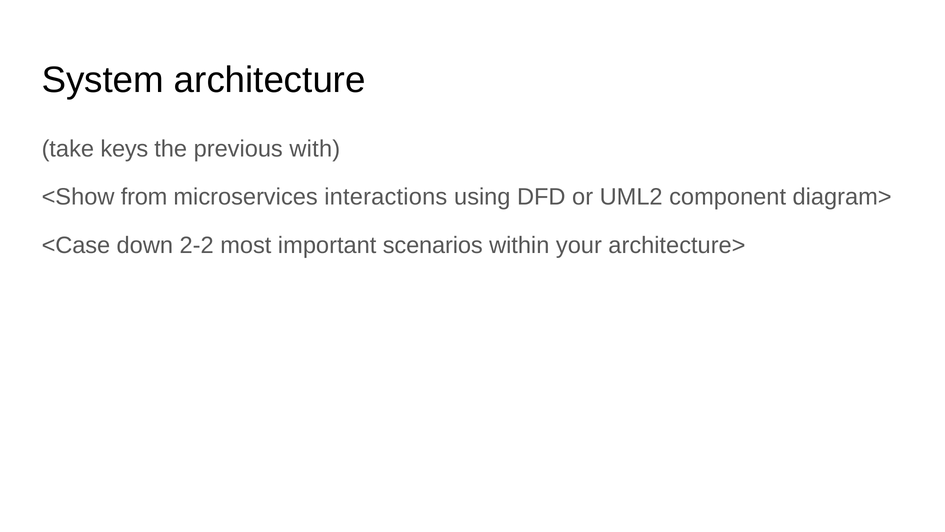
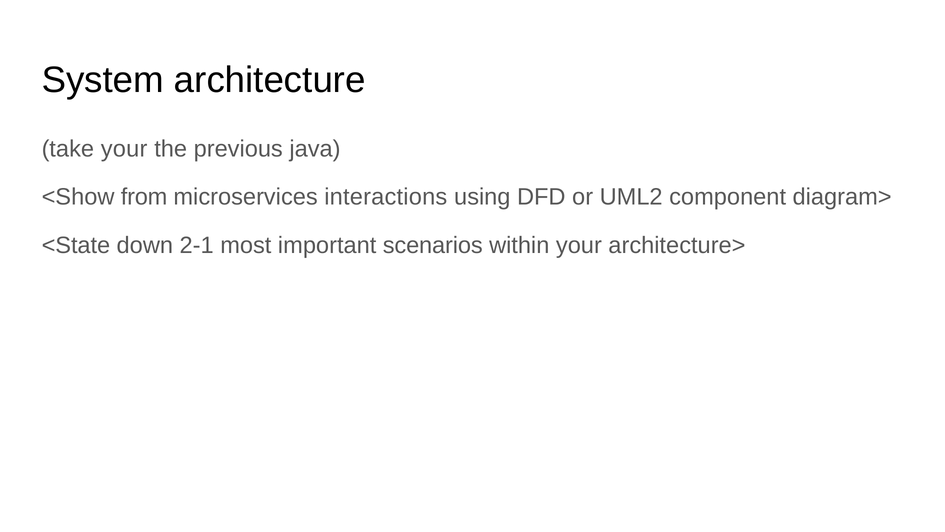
take keys: keys -> your (124, 149)
with: with -> java (315, 149)
<Case: <Case -> <State (76, 245)
2-2: 2-2 -> 2-1 (197, 245)
